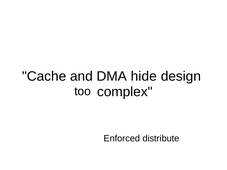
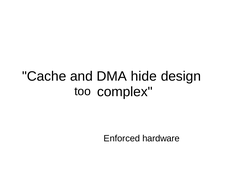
distribute: distribute -> hardware (161, 139)
